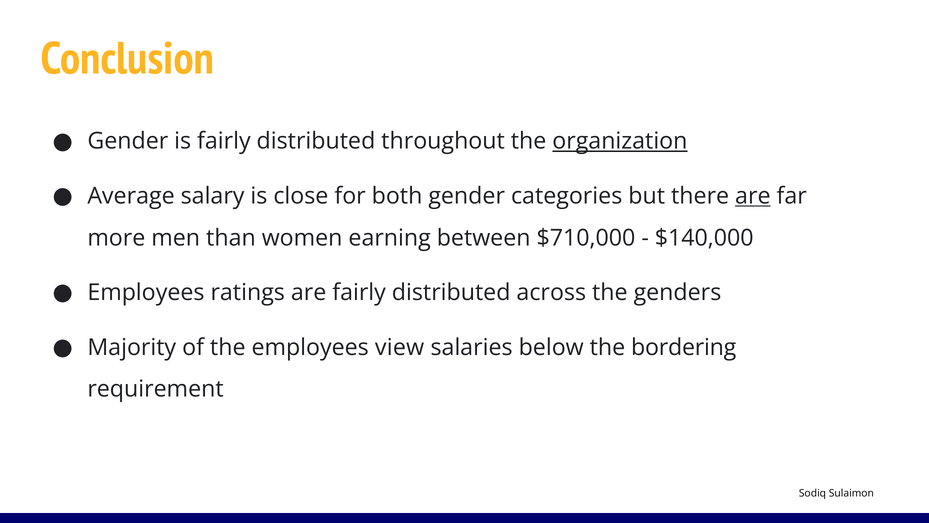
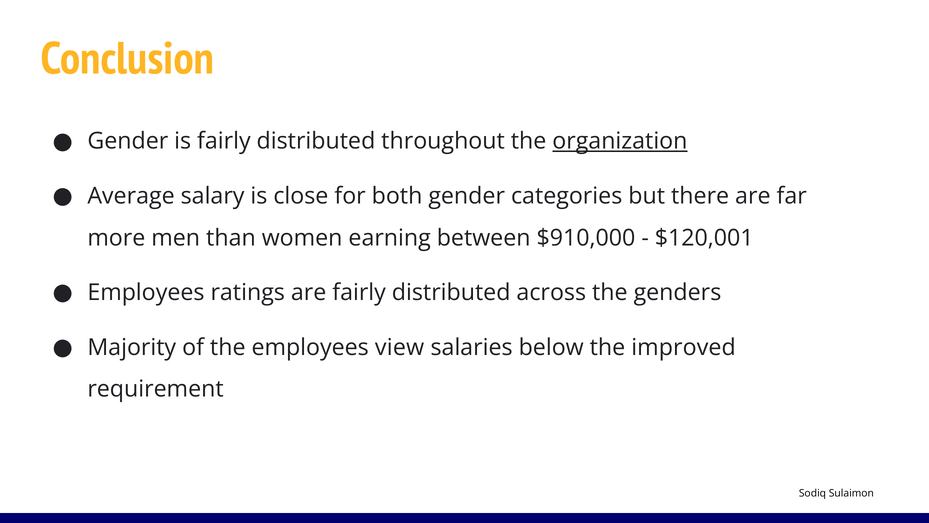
are underline: present -> none (753, 196)
$710,000: $710,000 -> $910,000 (586, 238)
$140,000: $140,000 -> $120,001 (704, 238)
bordering: bordering -> improved (684, 347)
